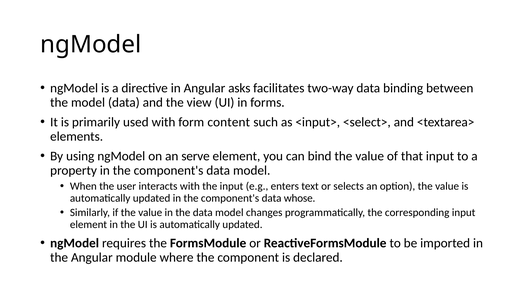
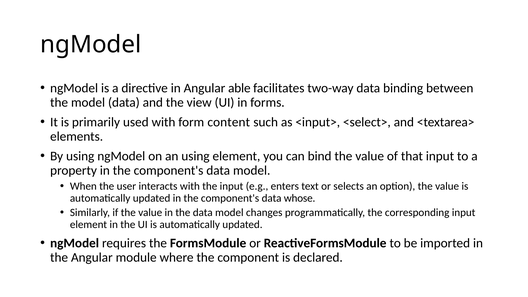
asks: asks -> able (239, 88)
an serve: serve -> using (195, 156)
